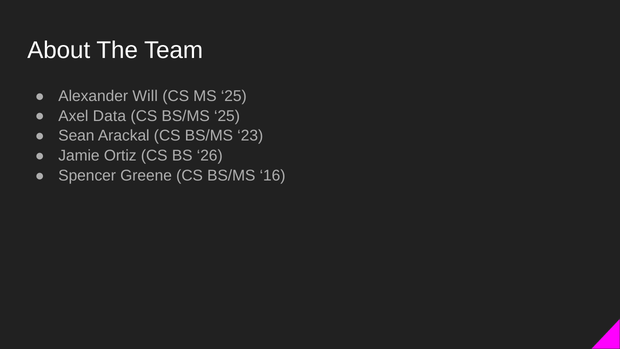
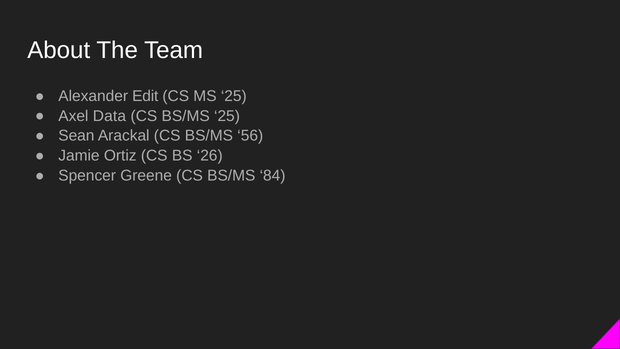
Will: Will -> Edit (145, 96)
23: 23 -> 56 (250, 136)
16: 16 -> 84 (273, 176)
